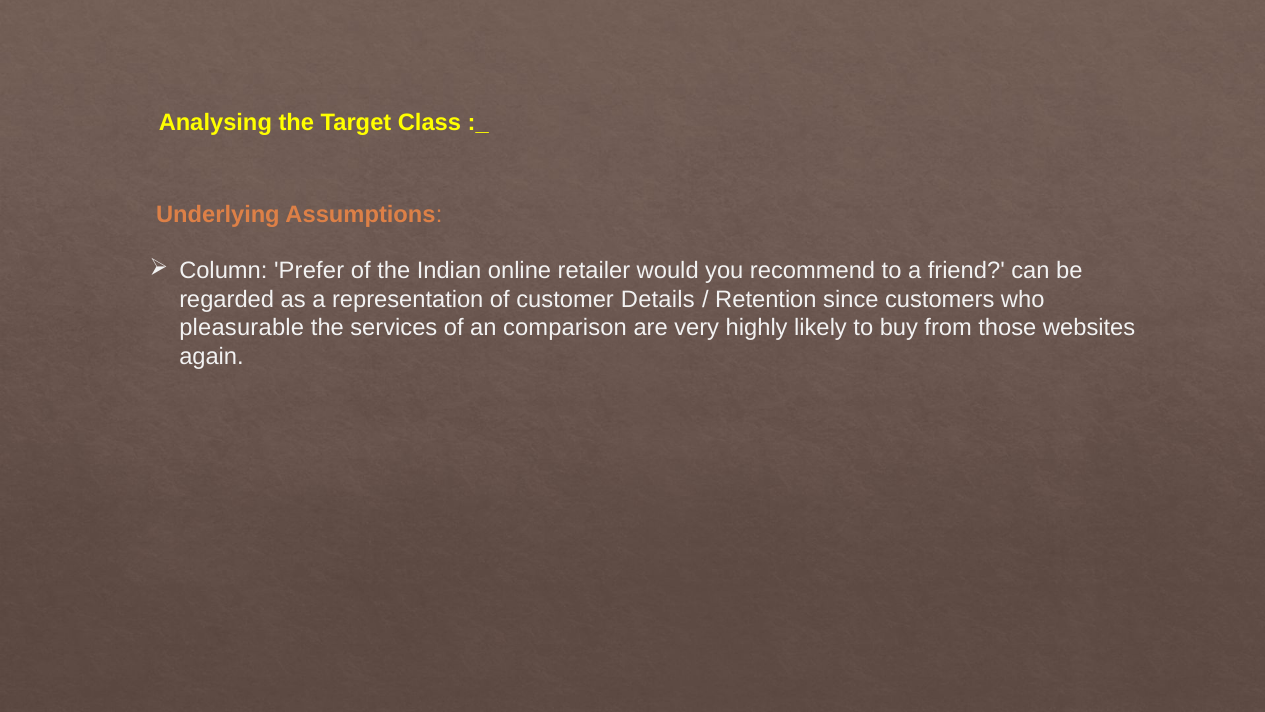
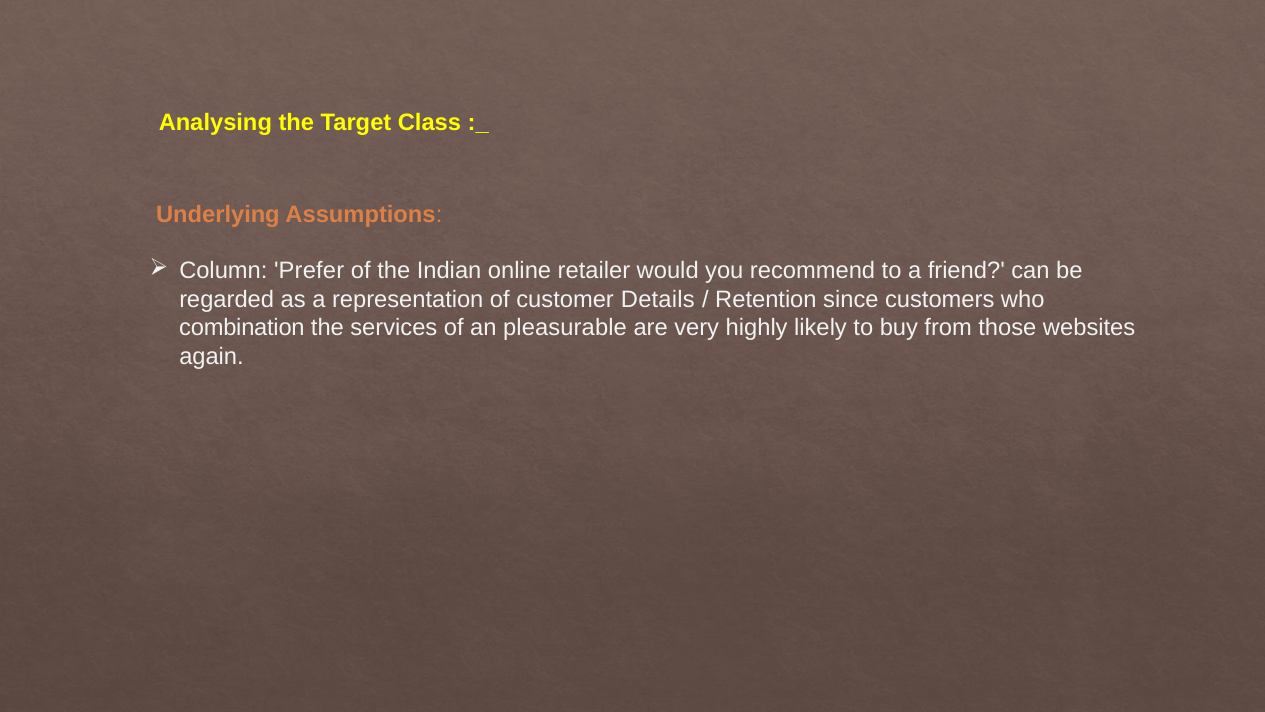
pleasurable: pleasurable -> combination (242, 328)
comparison: comparison -> pleasurable (565, 328)
